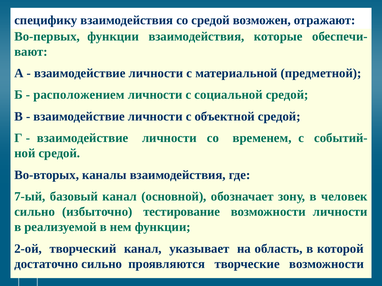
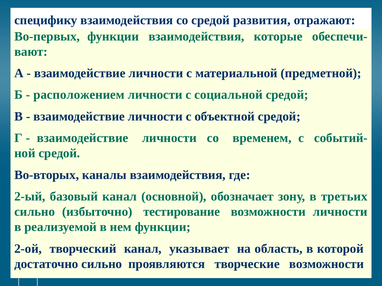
возможен: возможен -> развития (262, 20)
7-ый: 7-ый -> 2-ый (30, 197)
человек: человек -> третьих (344, 197)
